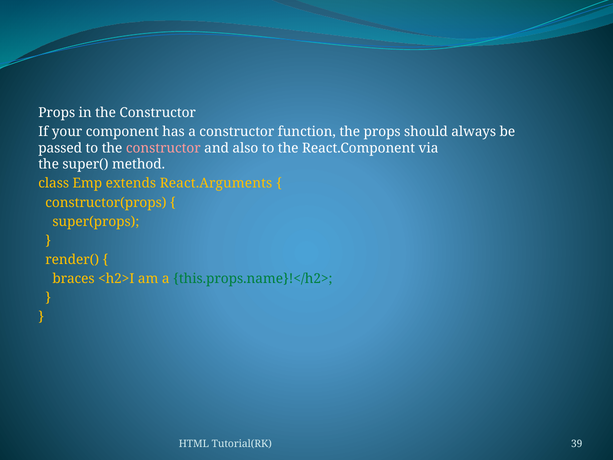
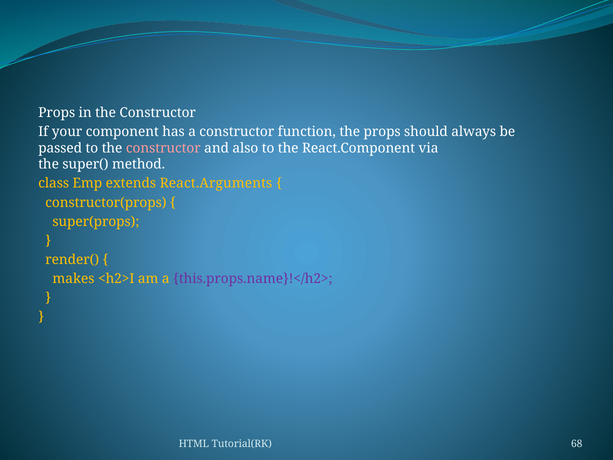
braces: braces -> makes (73, 279)
this.props.name}!</h2> colour: green -> purple (253, 279)
39: 39 -> 68 (577, 444)
